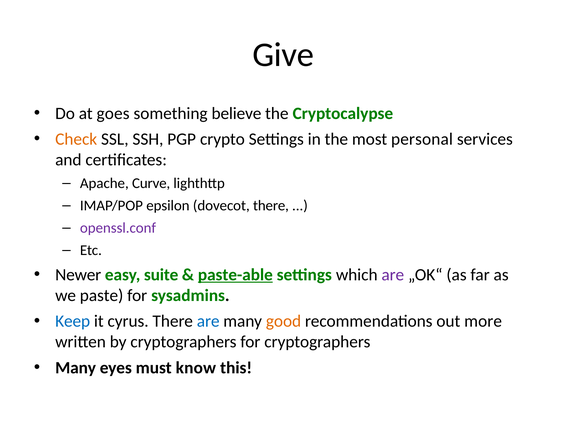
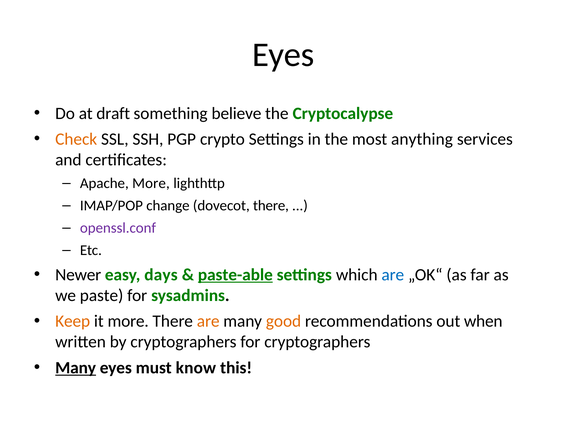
Give: Give -> Eyes (283, 55)
goes: goes -> draft (113, 113)
personal: personal -> anything (422, 139)
Apache Curve: Curve -> More (151, 184)
epsilon: epsilon -> change (168, 206)
suite: suite -> days (161, 275)
are colour: purple -> blue (393, 275)
Keep colour: blue -> orange (73, 322)
it cyrus: cyrus -> more (128, 322)
are colour: blue -> orange (208, 322)
more: more -> when (483, 322)
Many underline: none -> present (76, 368)
